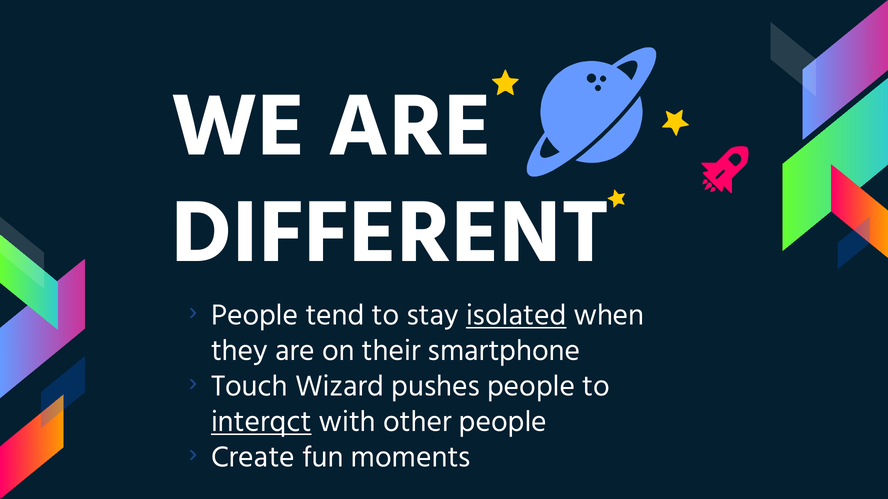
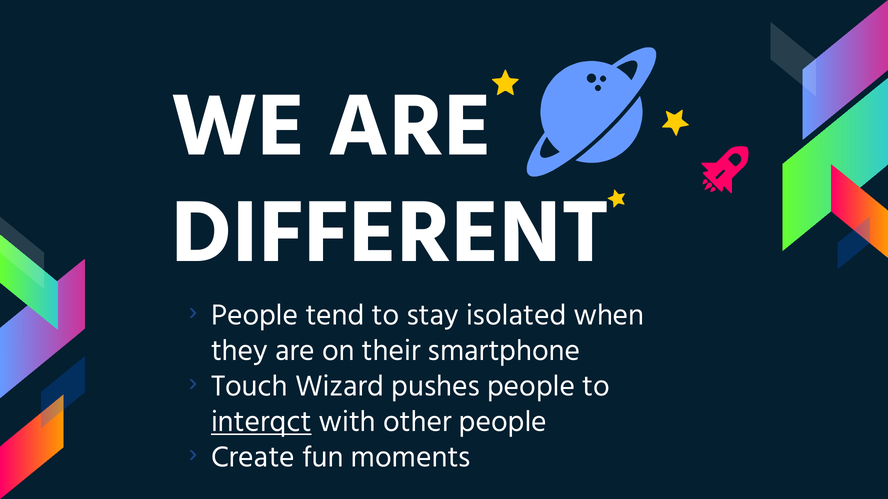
isolated underline: present -> none (516, 315)
